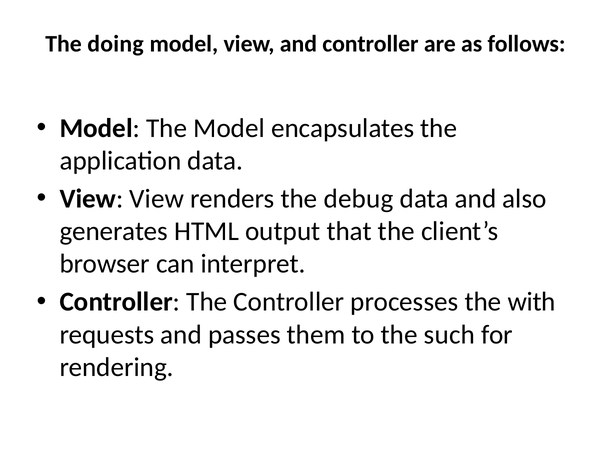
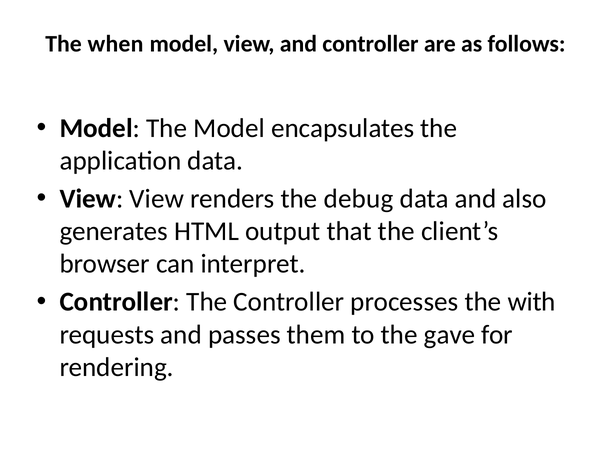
doing: doing -> when (116, 44)
such: such -> gave (450, 335)
